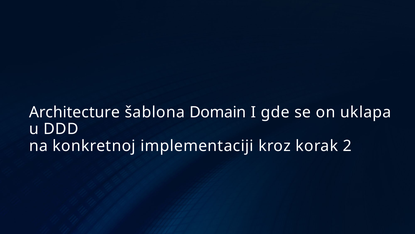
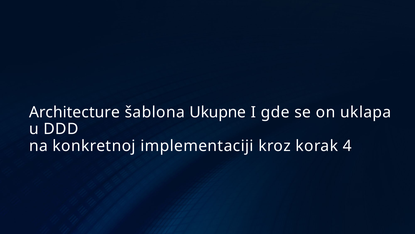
Domain: Domain -> Ukupne (218, 112)
2: 2 -> 4 (347, 146)
